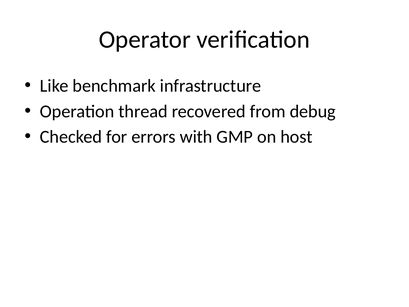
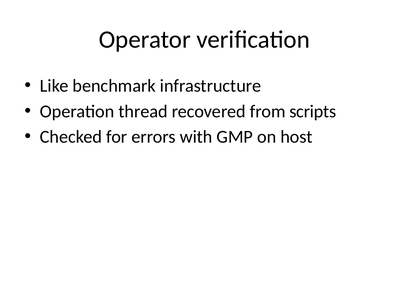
debug: debug -> scripts (313, 111)
